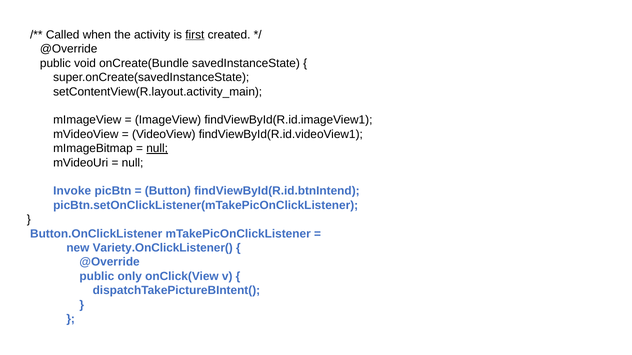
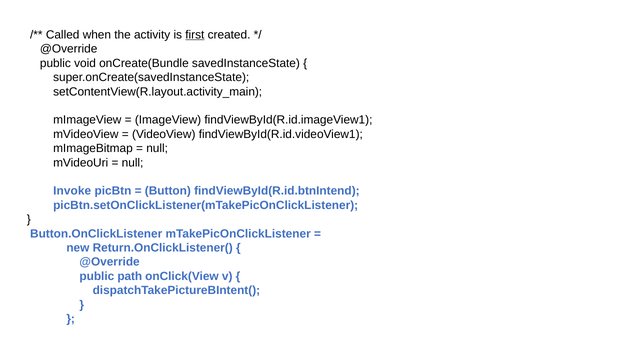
null underline: present -> none (157, 149)
Variety.OnClickListener(: Variety.OnClickListener( -> Return.OnClickListener( (163, 248)
only: only -> path (130, 277)
